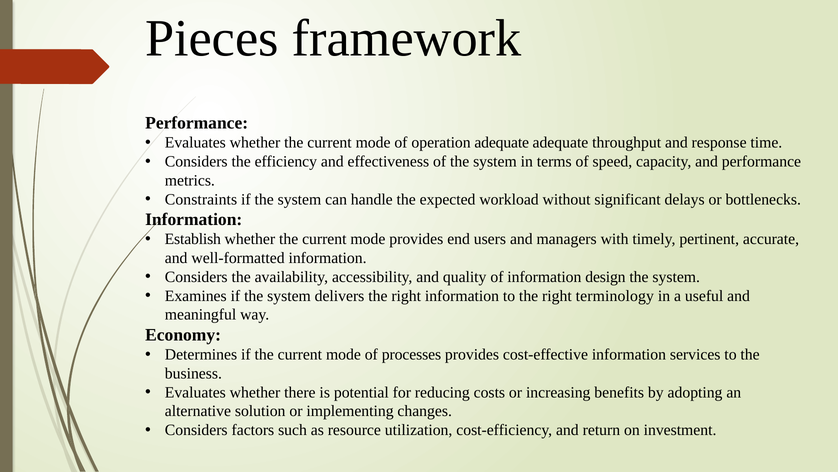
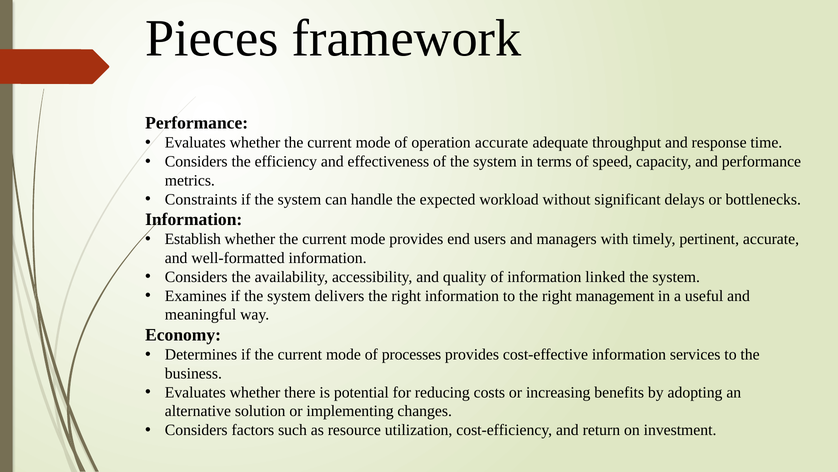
operation adequate: adequate -> accurate (502, 143)
design: design -> linked (605, 277)
terminology: terminology -> management (615, 296)
